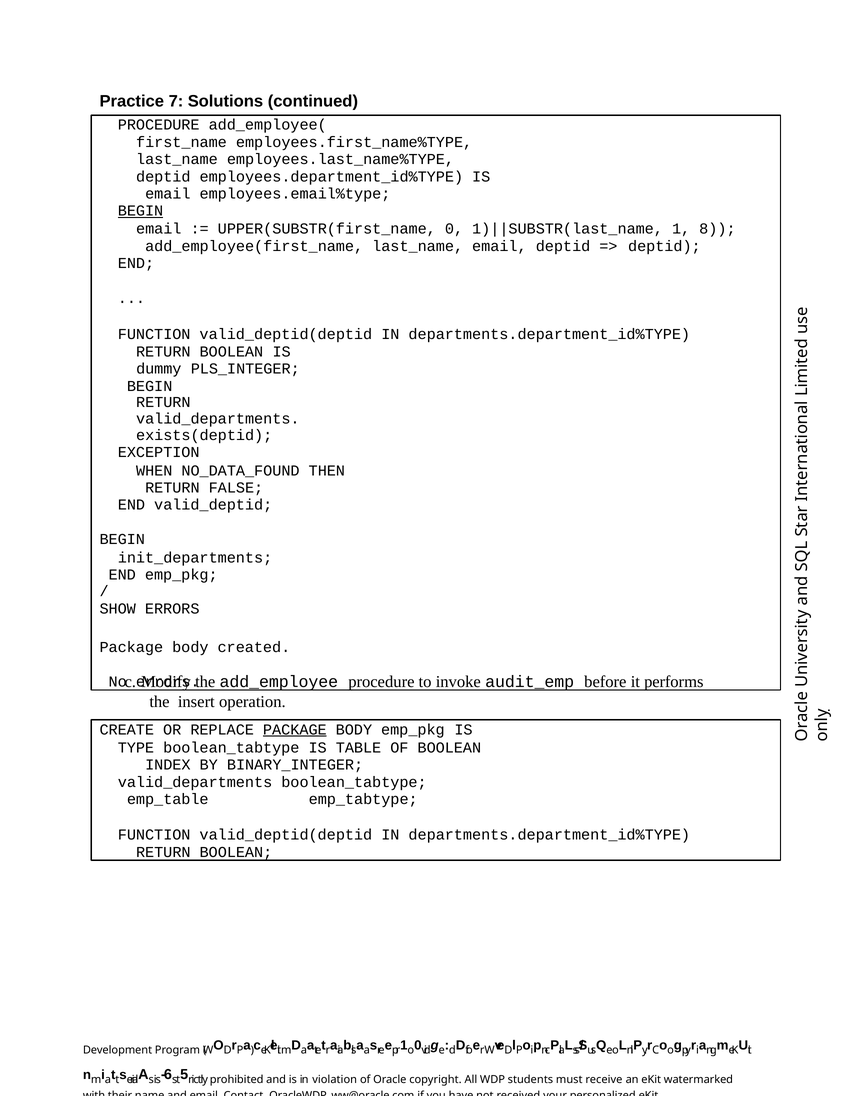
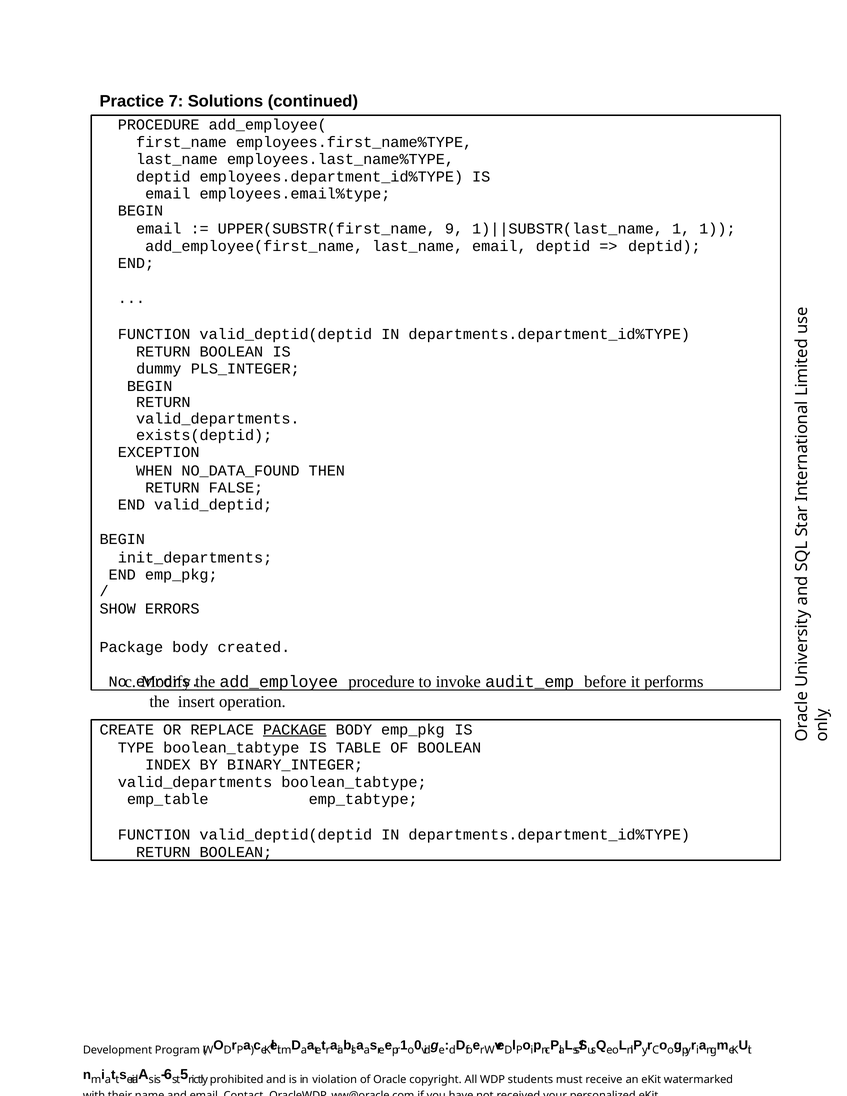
BEGIN underline: present -> none (141, 211)
UPPER(SUBSTR(first_name 0: 0 -> 9 (454, 229)
1 8: 8 -> 1 (717, 229)
